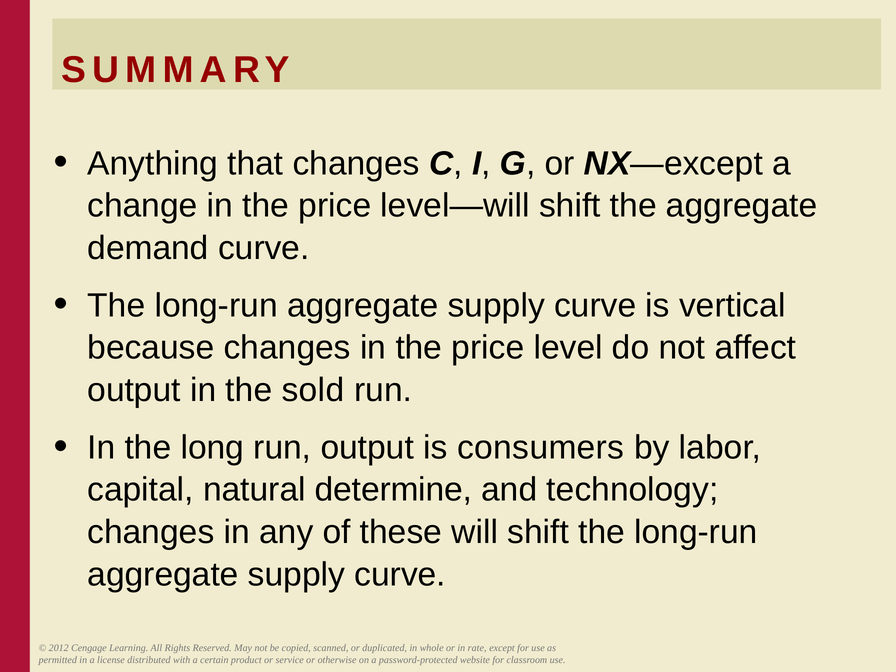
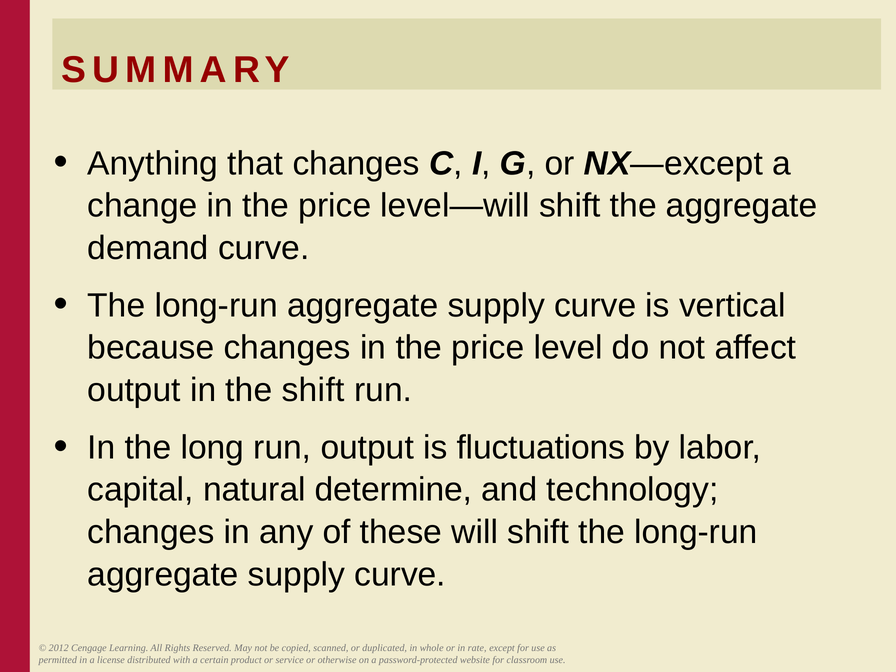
the sold: sold -> shift (313, 390)
consumers: consumers -> fluctuations (541, 447)
